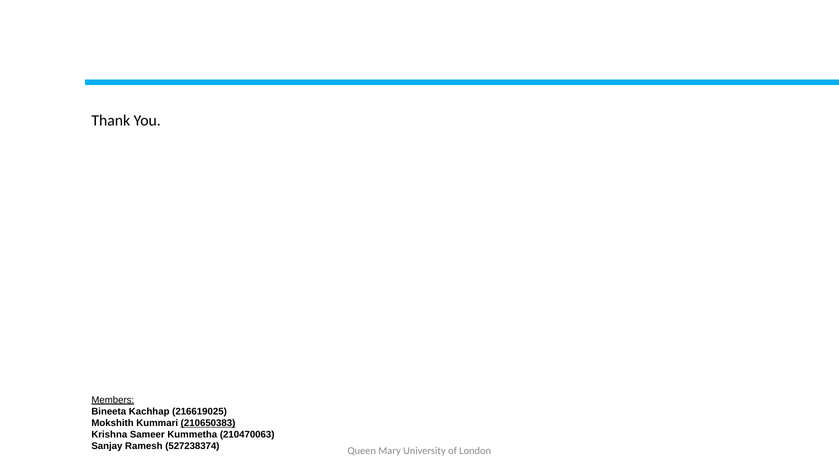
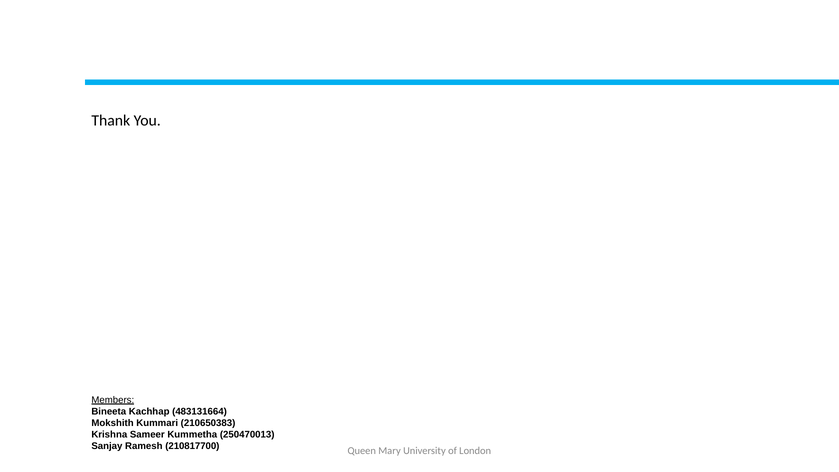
216619025: 216619025 -> 483131664 (200, 411)
210650383 underline: present -> none (208, 423)
210470063: 210470063 -> 250470013 (247, 434)
527238374: 527238374 -> 210817700 (192, 446)
